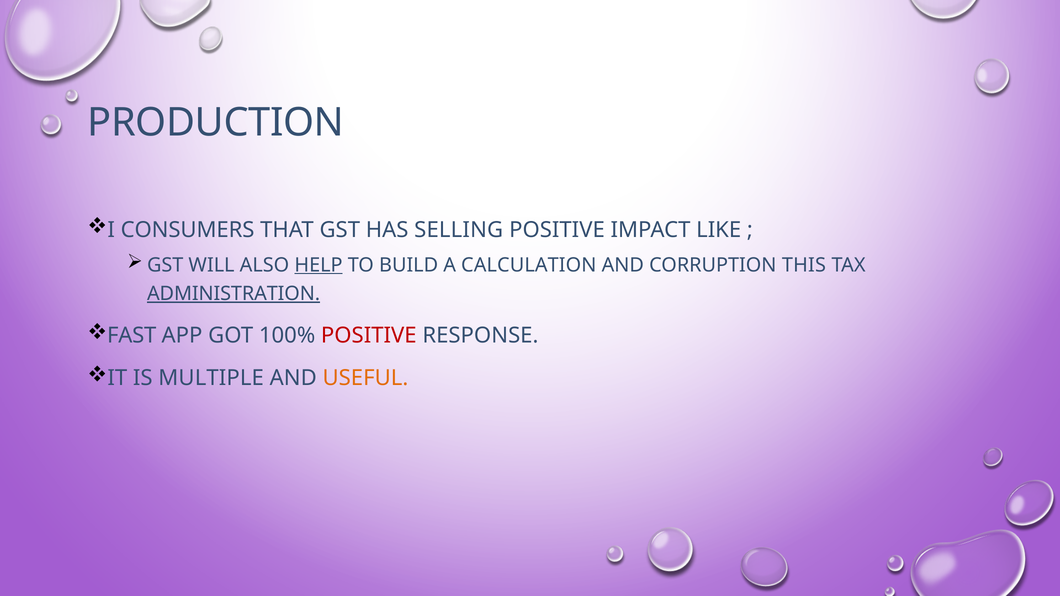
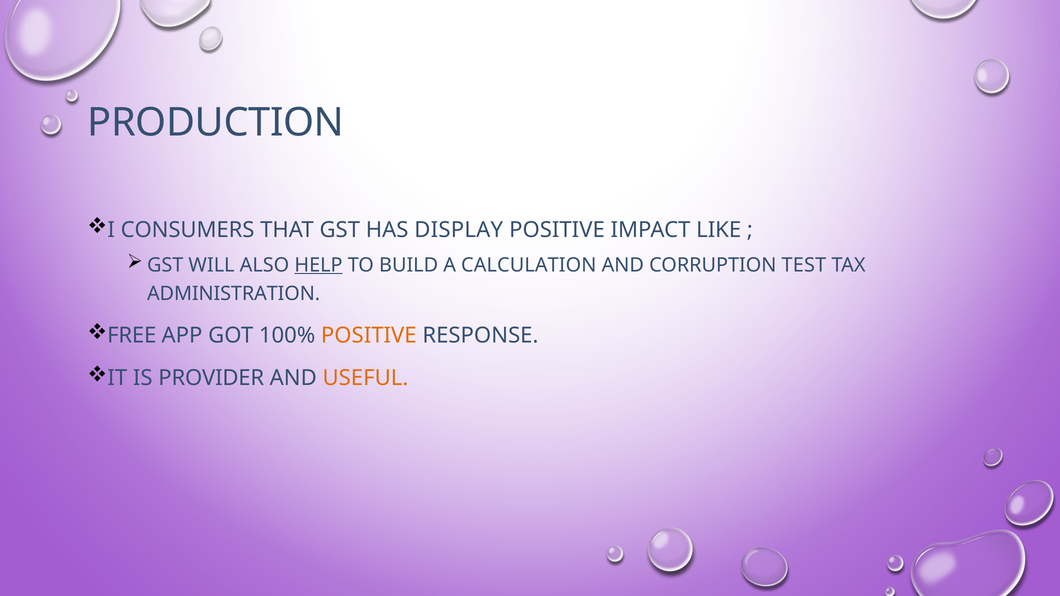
SELLING: SELLING -> DISPLAY (459, 230)
THIS: THIS -> TEST (804, 265)
ADMINISTRATION underline: present -> none (234, 294)
FAST: FAST -> FREE (132, 335)
POSITIVE colour: red -> orange (369, 335)
MULTIPLE: MULTIPLE -> PROVIDER (211, 378)
